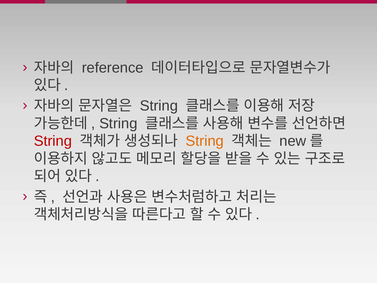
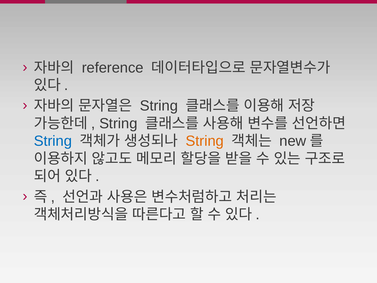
String colour: red -> blue (53, 141)
